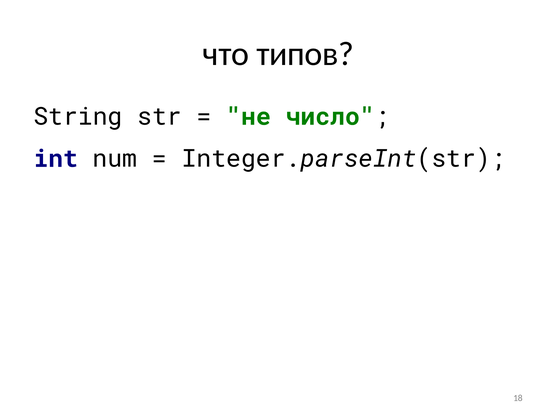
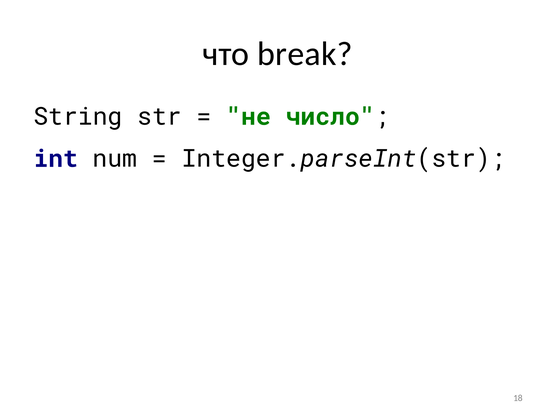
типов: типов -> break (305, 54)
